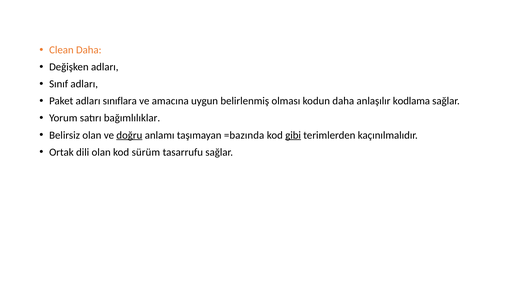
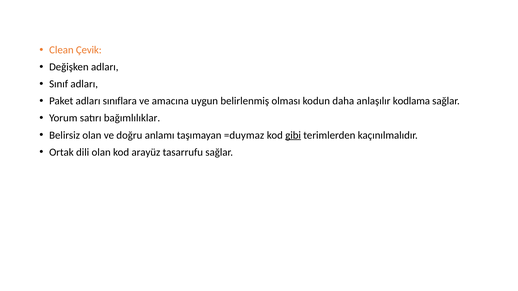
Clean Daha: Daha -> Çevik (89, 50)
doğru underline: present -> none (129, 135)
=bazında: =bazında -> =duymaz (244, 135)
sürüm: sürüm -> arayüz (146, 152)
